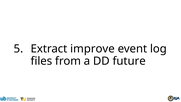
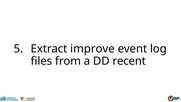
future: future -> recent (129, 61)
